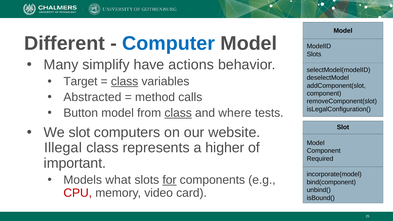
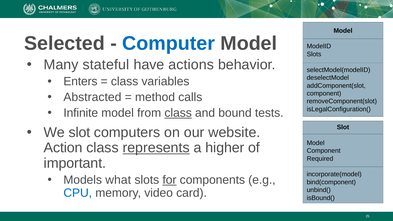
Different: Different -> Selected (64, 43)
simplify: simplify -> stateful (106, 65)
Target: Target -> Enters (80, 82)
class underline: present -> none (125, 82)
Button: Button -> Infinite (81, 113)
where: where -> bound (235, 113)
Illegal: Illegal -> Action (63, 148)
represents underline: none -> present (156, 148)
CPU colour: red -> blue (78, 193)
